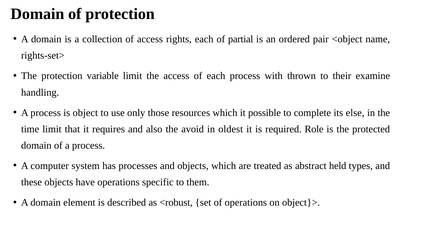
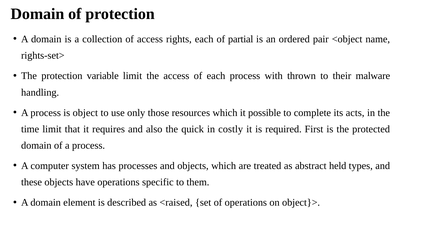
examine: examine -> malware (373, 76)
else: else -> acts (355, 113)
avoid: avoid -> quick (193, 129)
oldest: oldest -> costly (231, 129)
Role: Role -> First (314, 129)
<robust: <robust -> <raised (176, 203)
